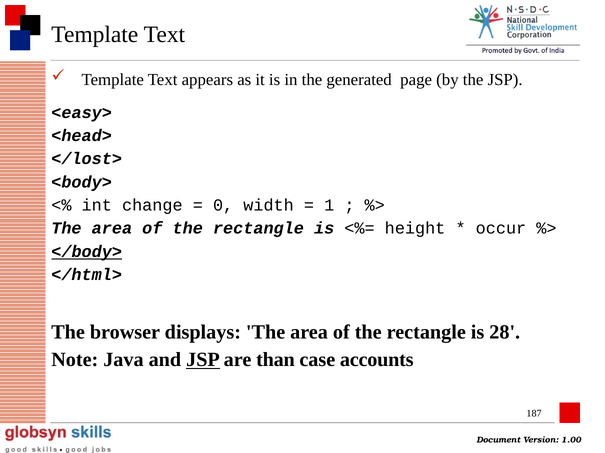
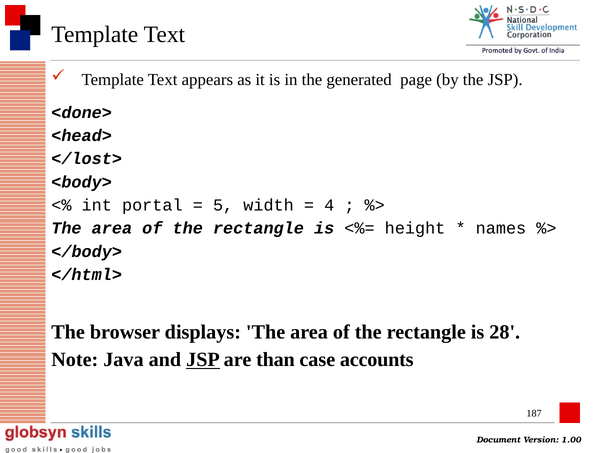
<easy>: <easy> -> <done> (82, 113)
change: change -> portal (152, 206)
0: 0 -> 5 (223, 206)
1: 1 -> 4 (329, 206)
occur: occur -> names (501, 229)
</body> underline: present -> none (87, 252)
